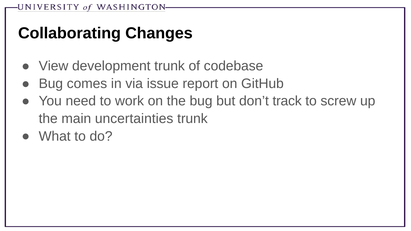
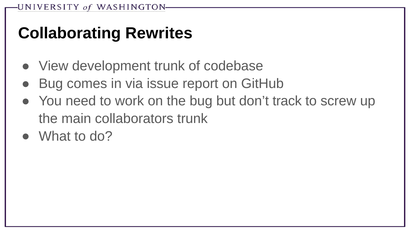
Changes: Changes -> Rewrites (159, 33)
uncertainties: uncertainties -> collaborators (134, 119)
